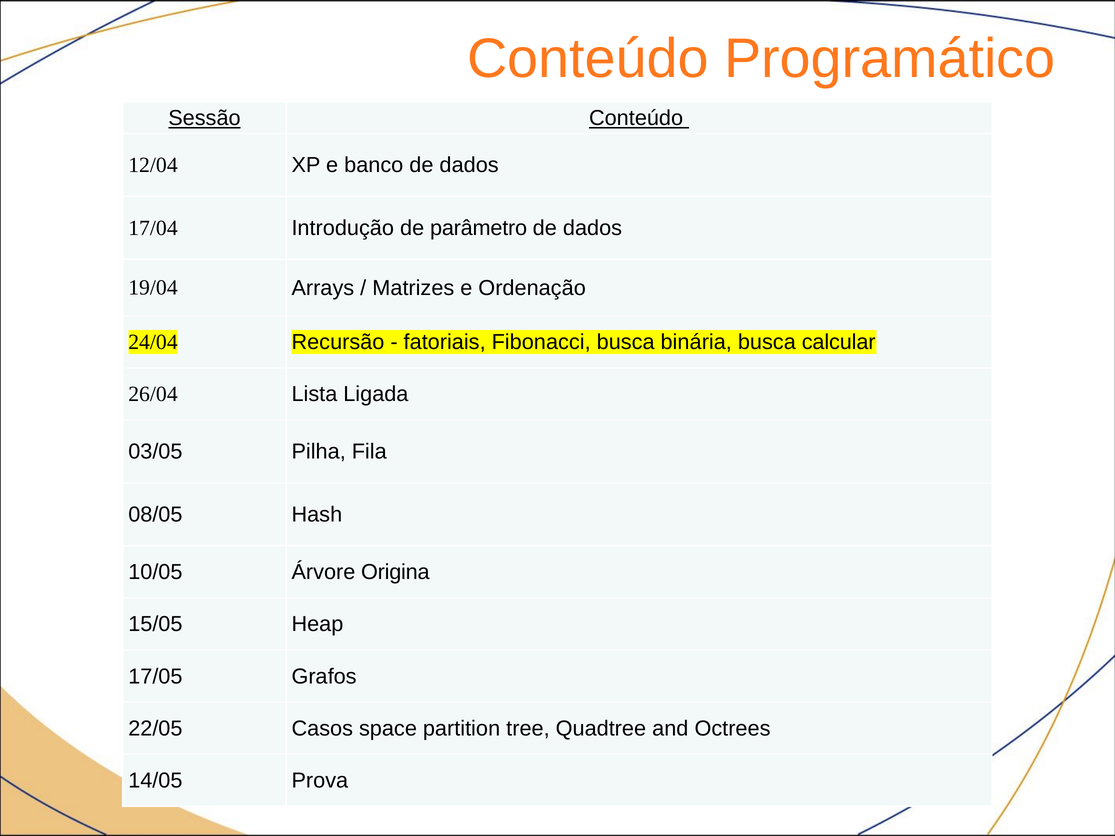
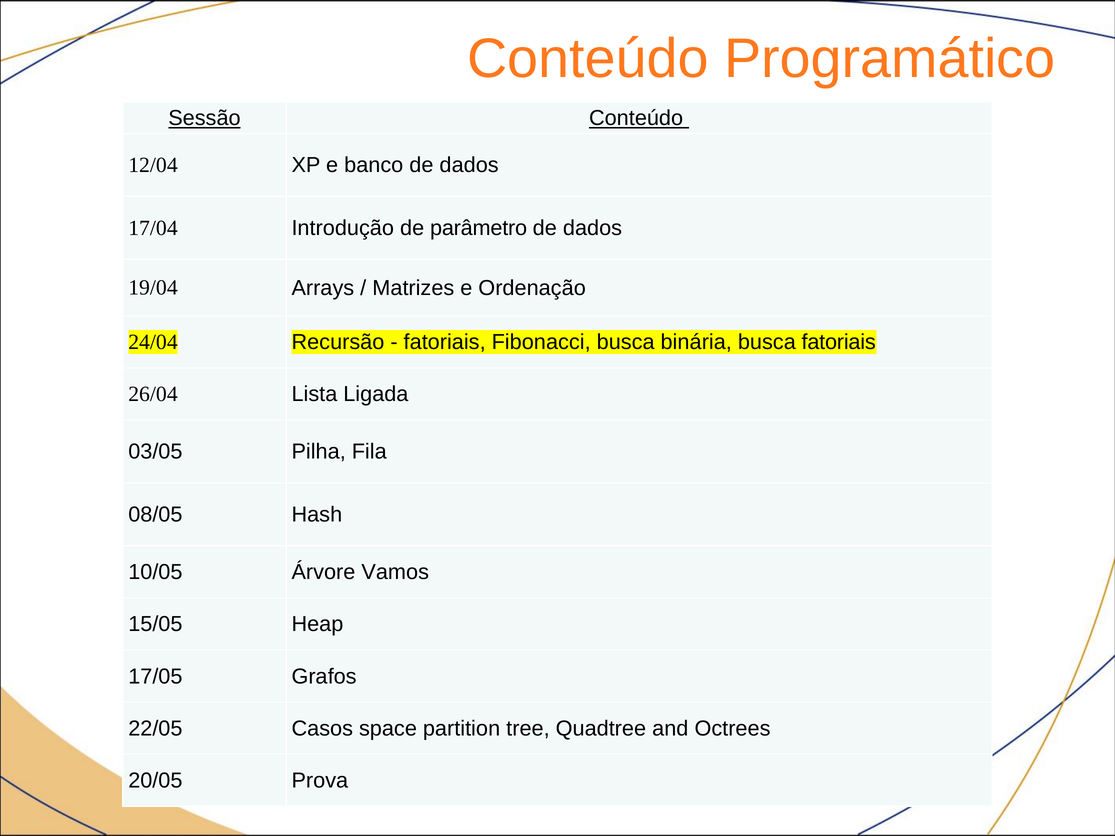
busca calcular: calcular -> fatoriais (839, 342)
Origina: Origina -> Vamos (395, 572)
14/05: 14/05 -> 20/05 (155, 781)
